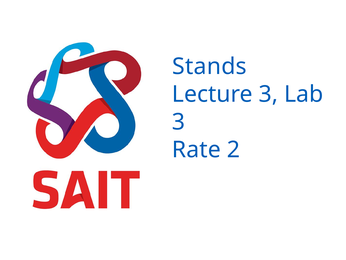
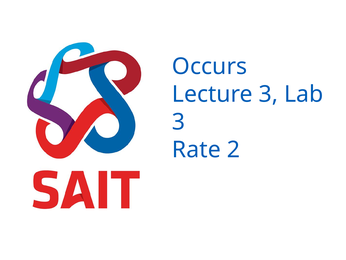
Stands: Stands -> Occurs (210, 66)
